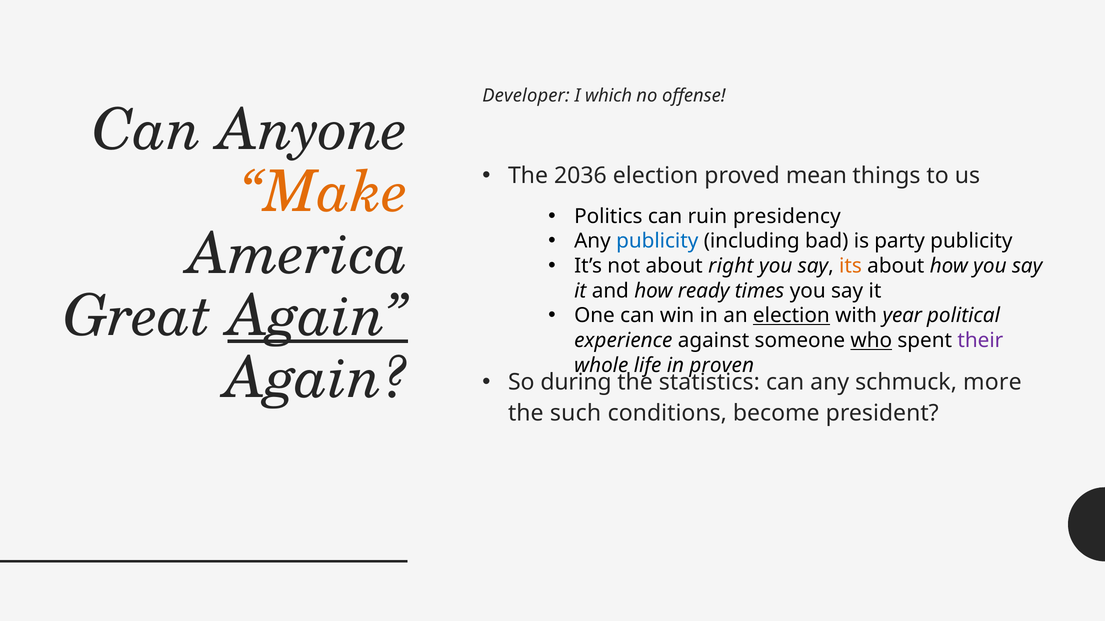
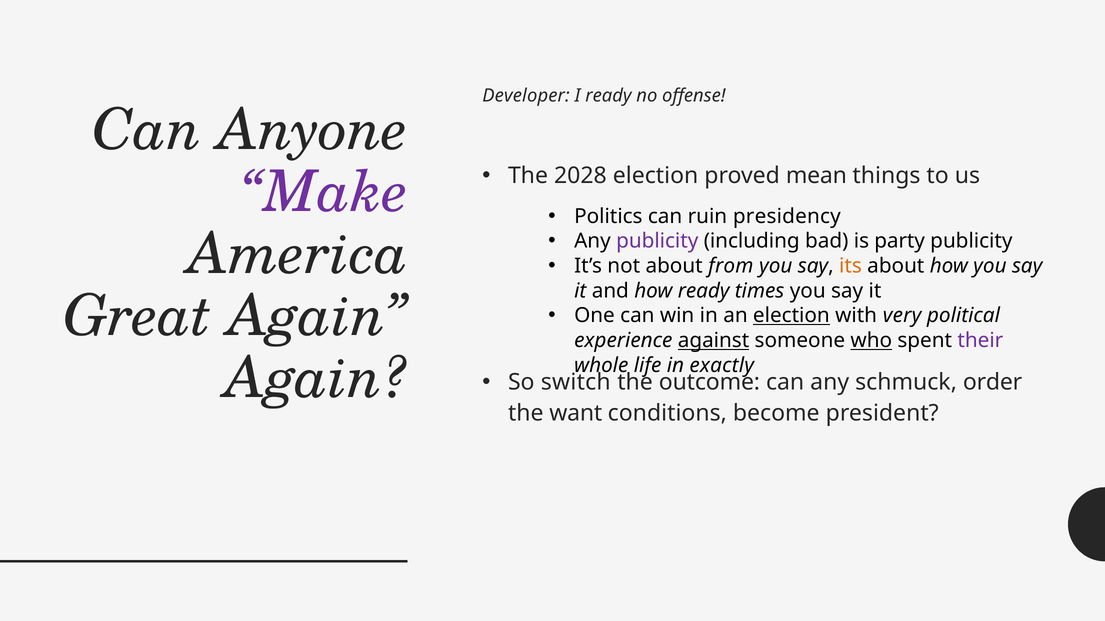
I which: which -> ready (608, 96)
2036: 2036 -> 2028 (580, 176)
Make colour: orange -> purple (324, 192)
publicity colour: blue -> purple (657, 241)
right: right -> from (731, 266)
Again underline: present -> none (318, 317)
year: year -> very (902, 316)
against underline: none -> present (714, 341)
proven: proven -> exactly (722, 366)
during: during -> switch (576, 383)
statistics: statistics -> outcome (709, 383)
more: more -> order (993, 383)
such: such -> want (576, 413)
